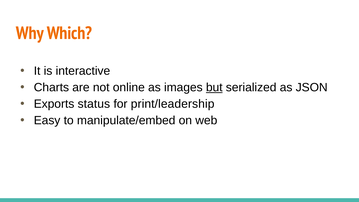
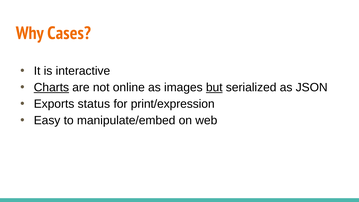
Which: Which -> Cases (69, 33)
Charts underline: none -> present (51, 87)
print/leadership: print/leadership -> print/expression (173, 104)
